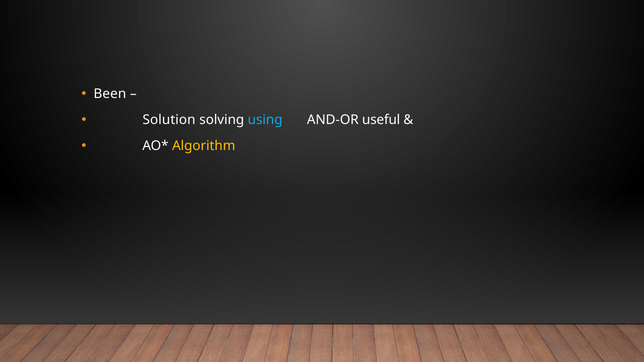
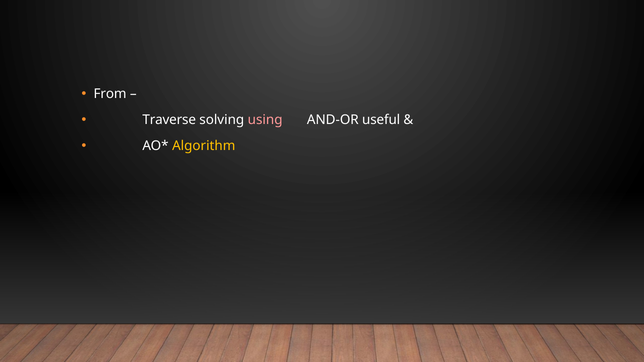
Been: Been -> From (110, 94)
Solution: Solution -> Traverse (169, 120)
using colour: light blue -> pink (265, 120)
